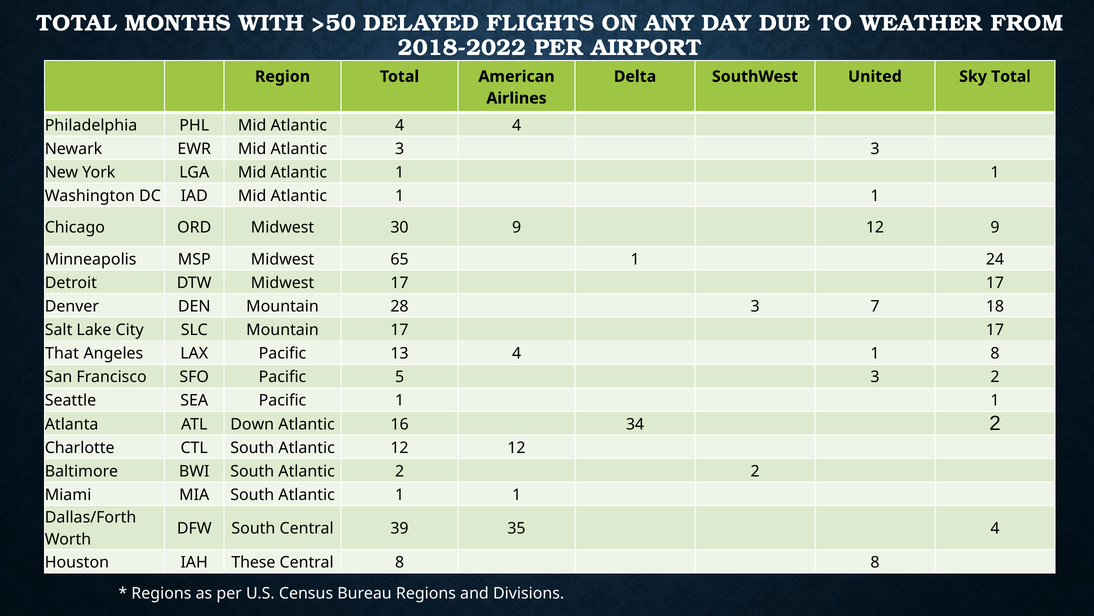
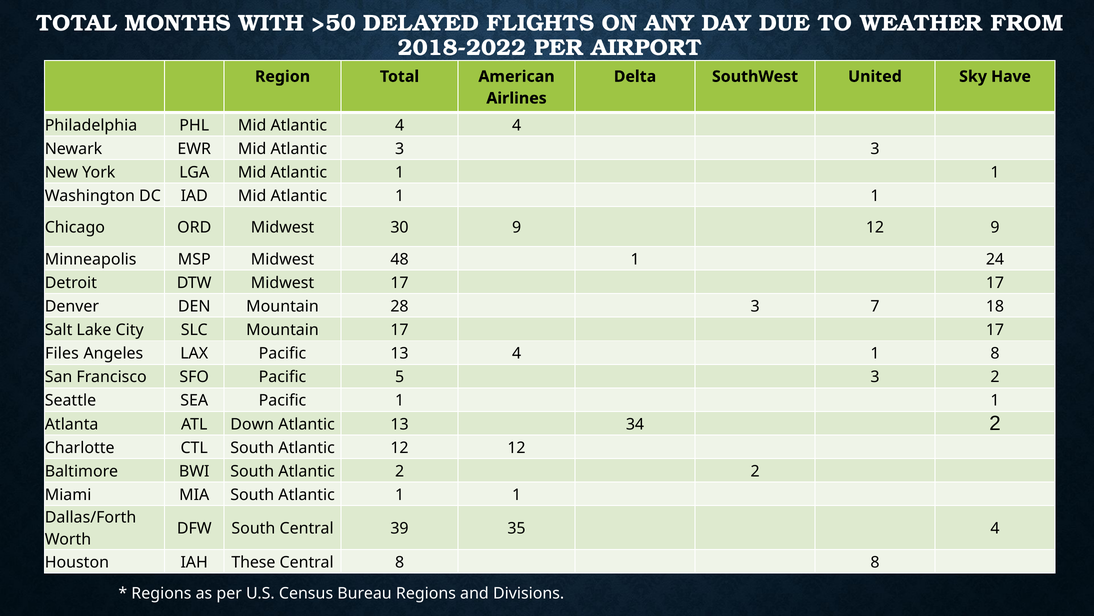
Sky Total: Total -> Have (1011, 76)
65: 65 -> 48 (400, 259)
That: That -> Files (62, 353)
Atlantic 16: 16 -> 13 (400, 424)
